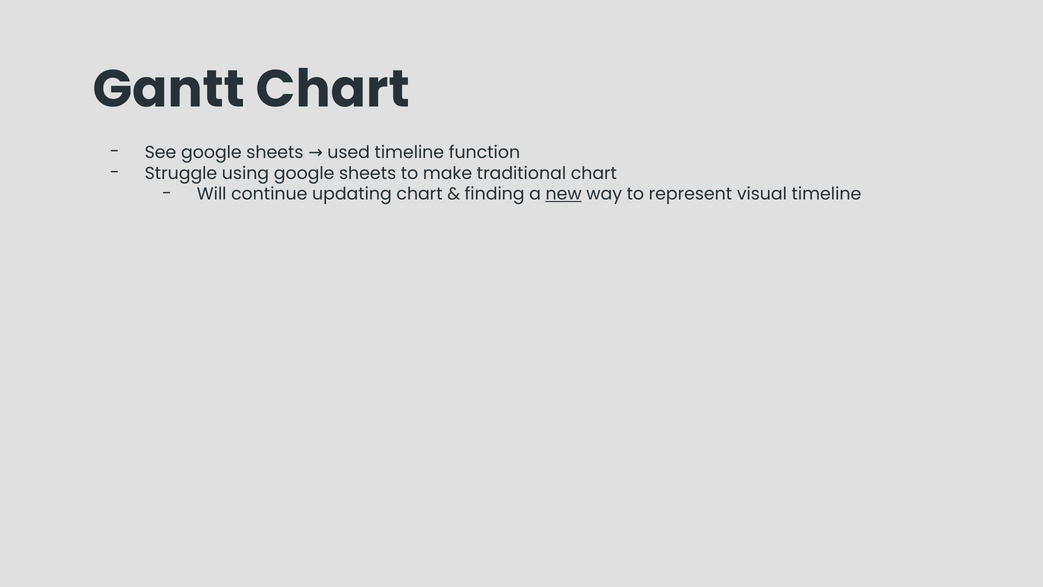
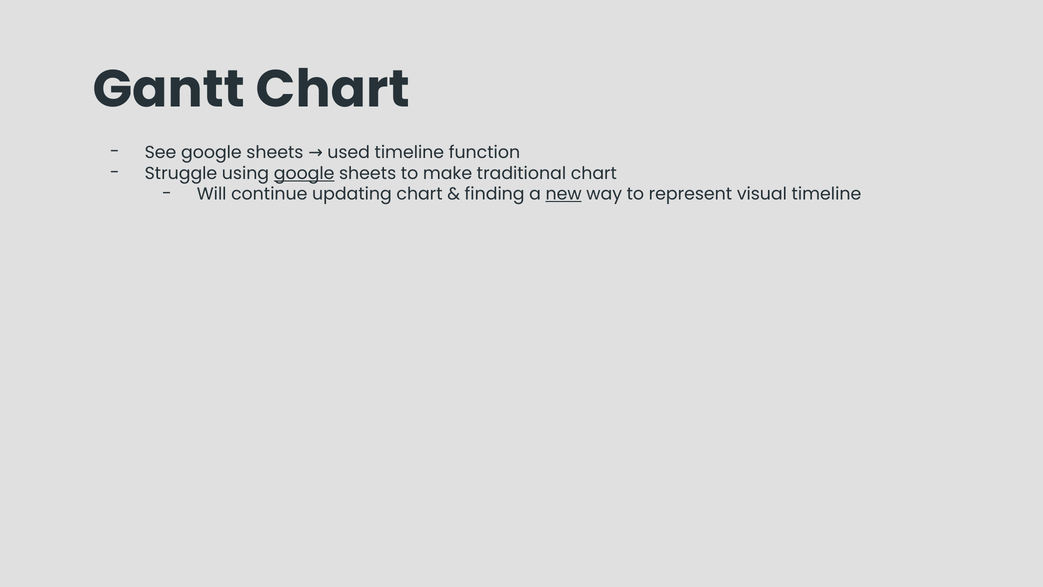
google underline: none -> present (304, 173)
